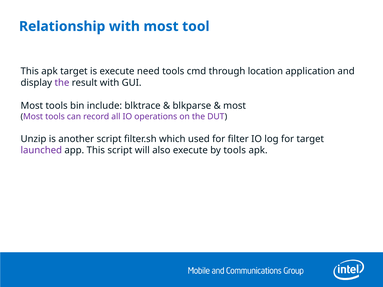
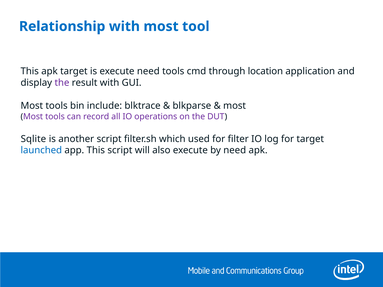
Unzip: Unzip -> Sqlite (33, 139)
launched colour: purple -> blue (41, 150)
by tools: tools -> need (235, 150)
